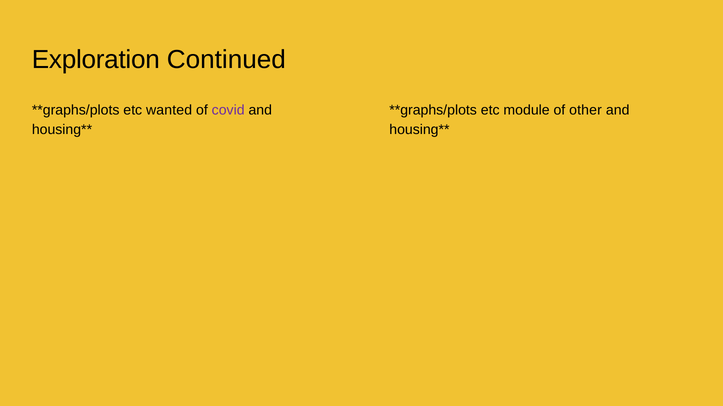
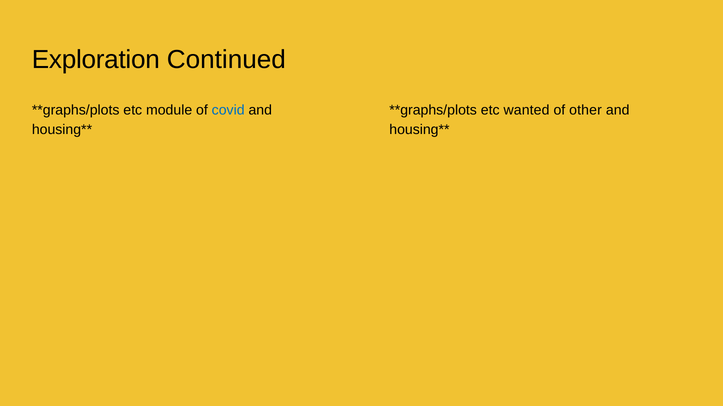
wanted: wanted -> module (169, 110)
covid colour: purple -> blue (228, 110)
module: module -> wanted (527, 110)
